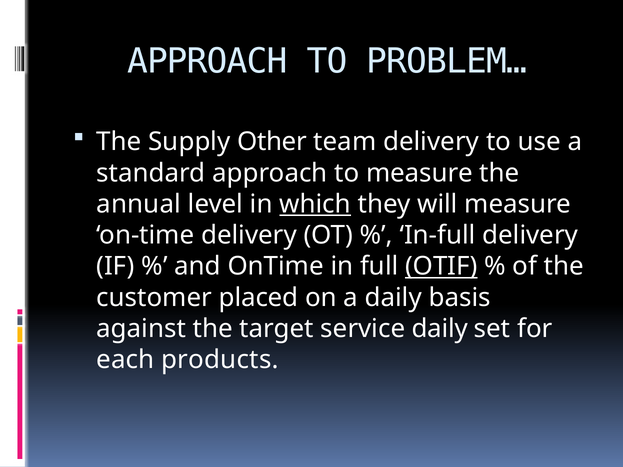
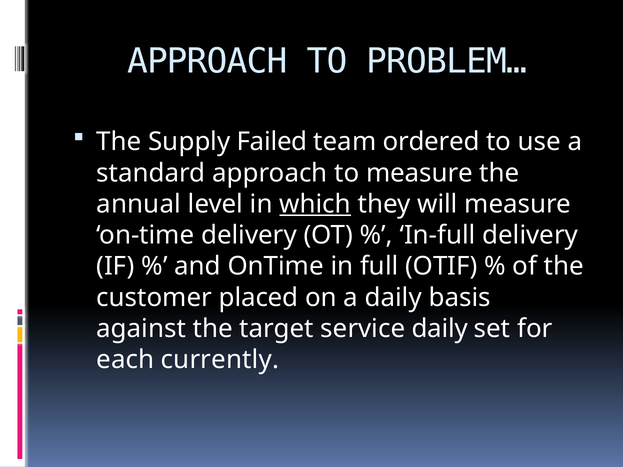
Other: Other -> Failed (272, 142)
team delivery: delivery -> ordered (431, 142)
OTIF underline: present -> none (441, 267)
products: products -> currently (220, 360)
